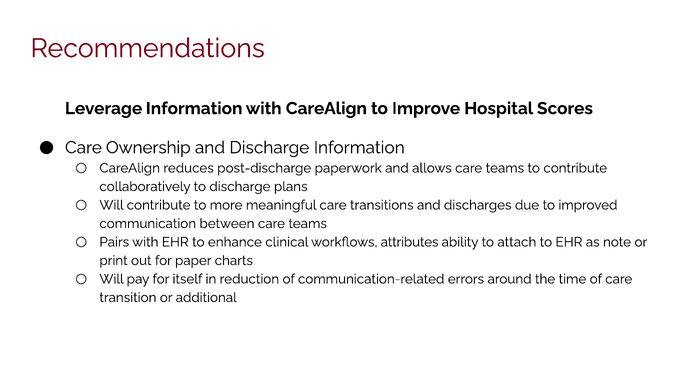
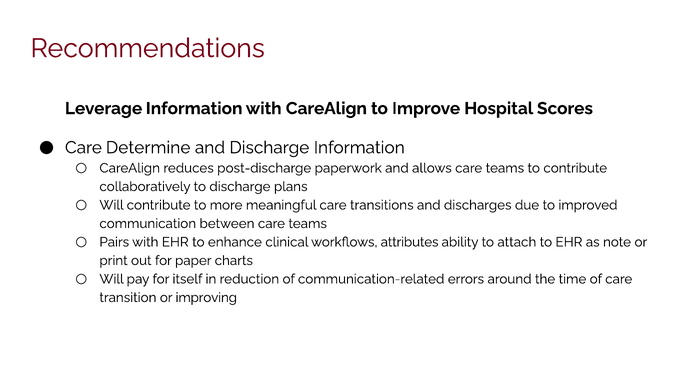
Ownership: Ownership -> Determine (148, 148)
additional: additional -> improving (206, 298)
